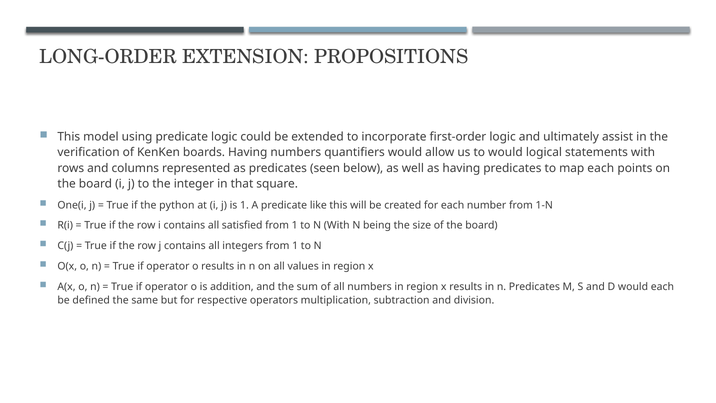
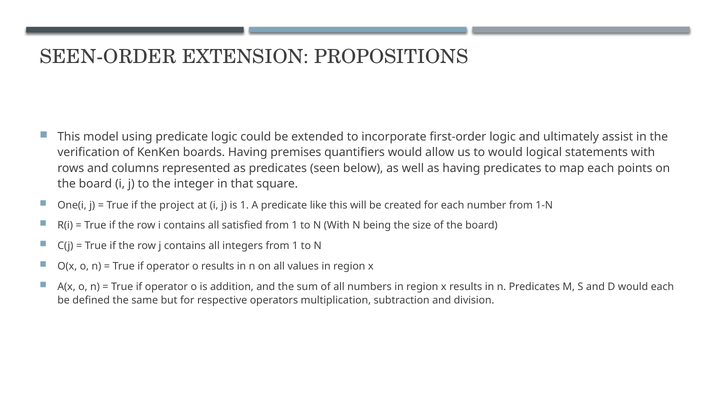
LONG-ORDER: LONG-ORDER -> SEEN-ORDER (108, 57)
Having numbers: numbers -> premises (296, 152)
python: python -> project (177, 205)
